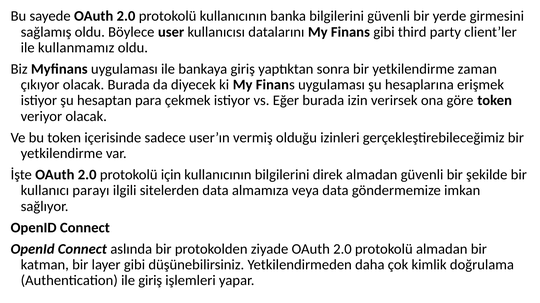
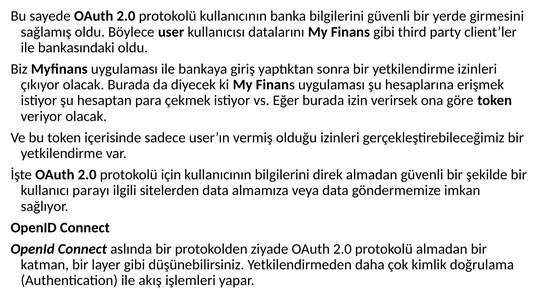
kullanmamız: kullanmamız -> bankasındaki (76, 48)
yetkilendirme zaman: zaman -> izinleri (477, 69)
ile giriş: giriş -> akış (150, 281)
